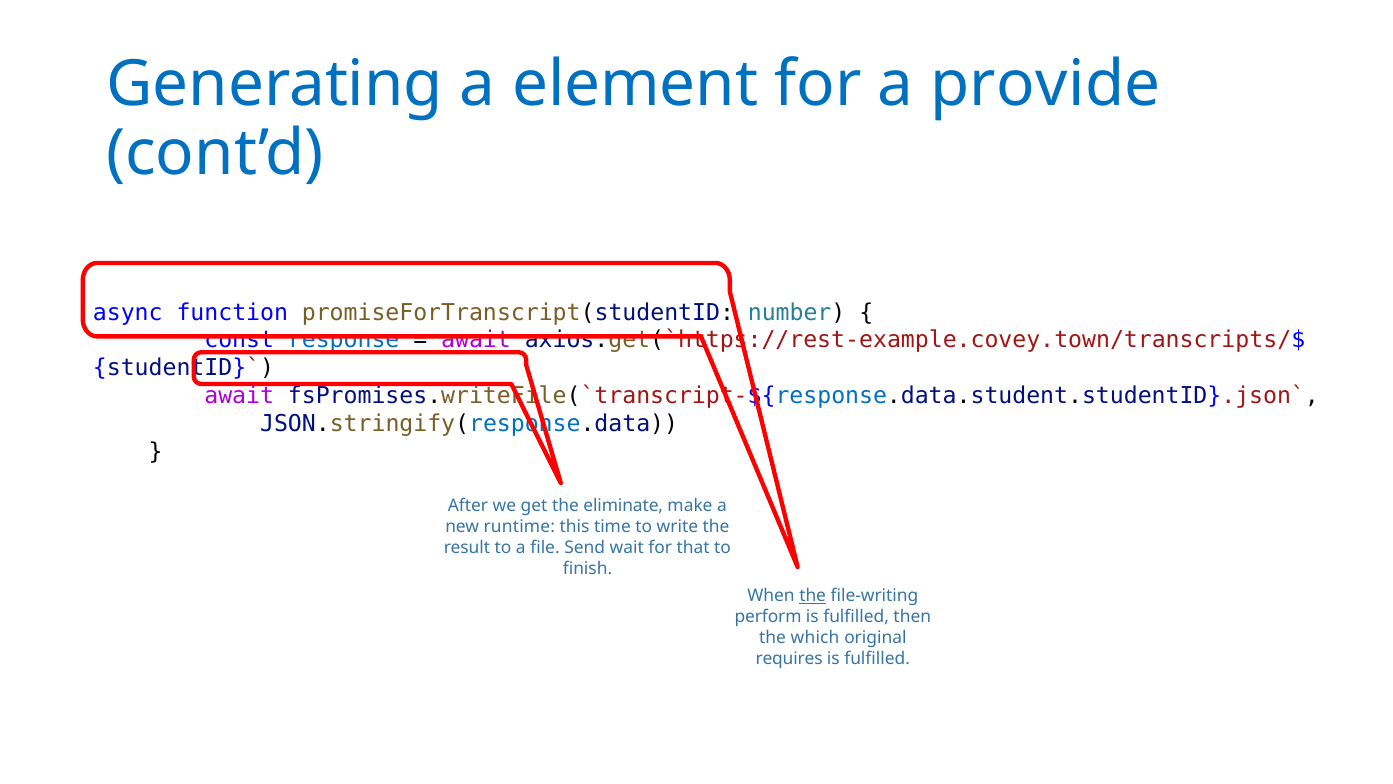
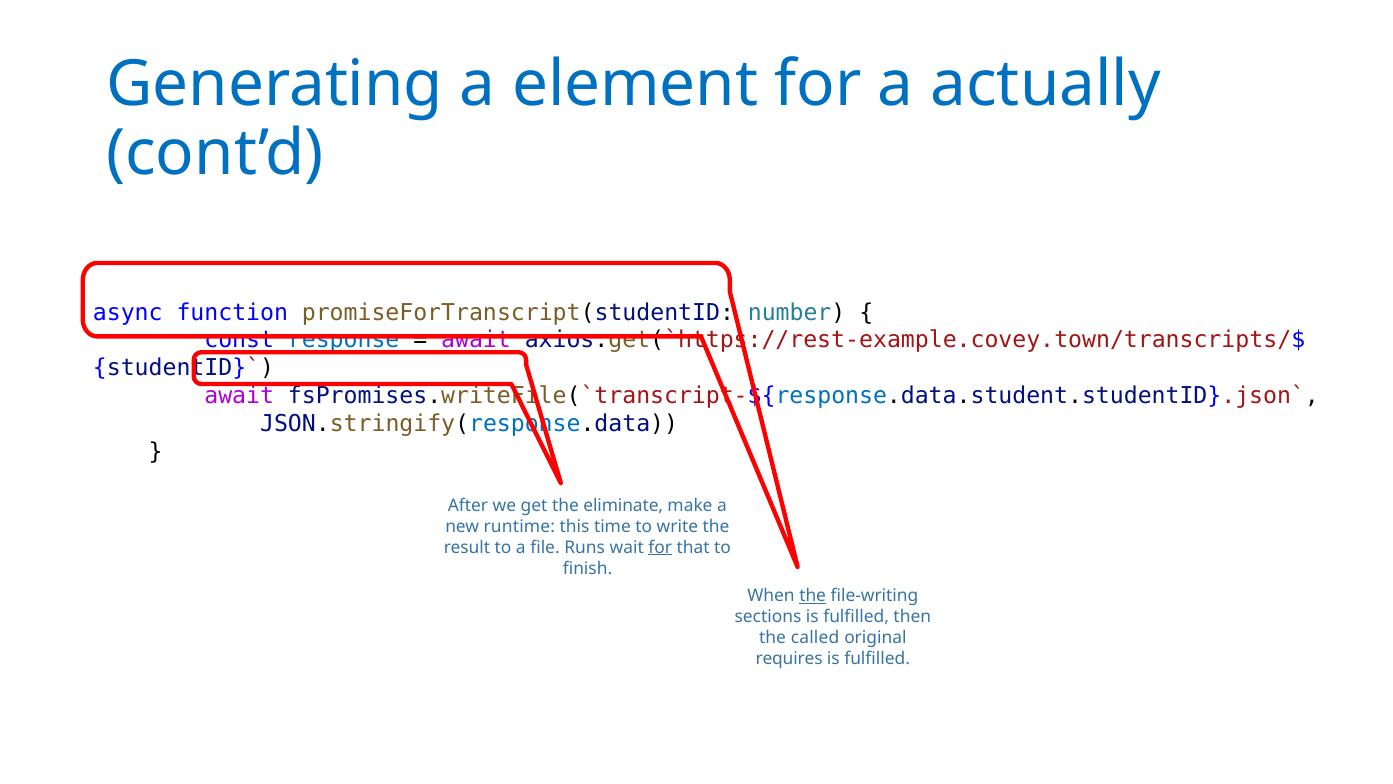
provide: provide -> actually (1046, 84)
Send: Send -> Runs (585, 547)
for underline: none -> present (660, 547)
perform: perform -> sections (768, 616)
which: which -> called (815, 637)
